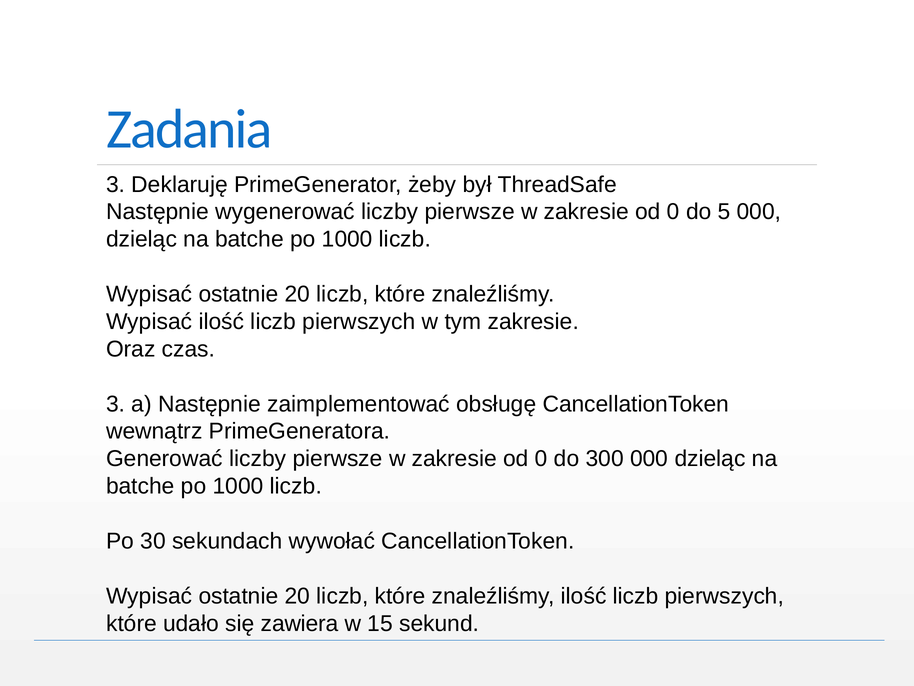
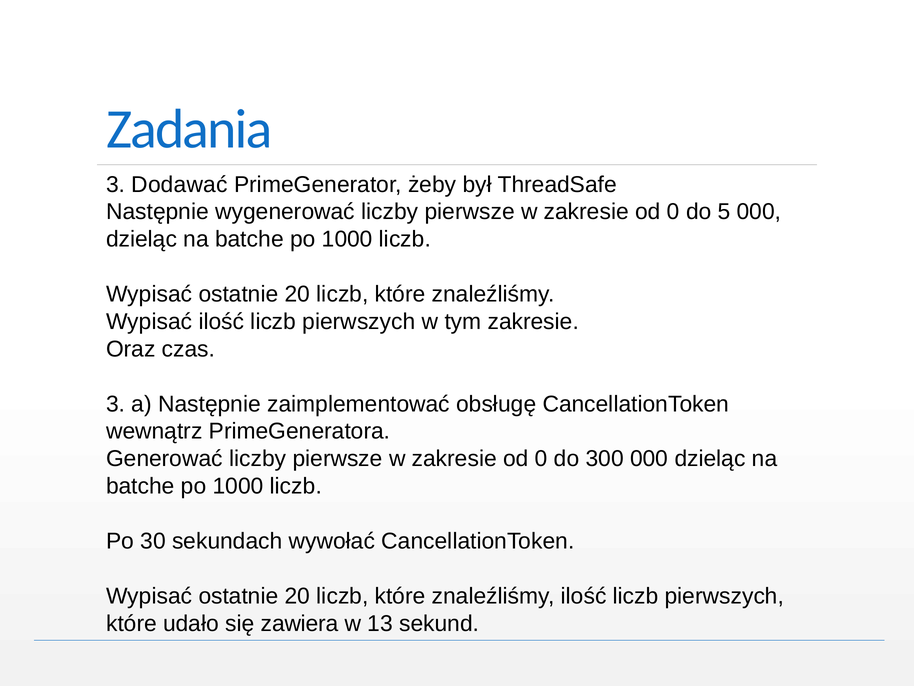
Deklaruję: Deklaruję -> Dodawać (180, 184)
15: 15 -> 13 (380, 623)
